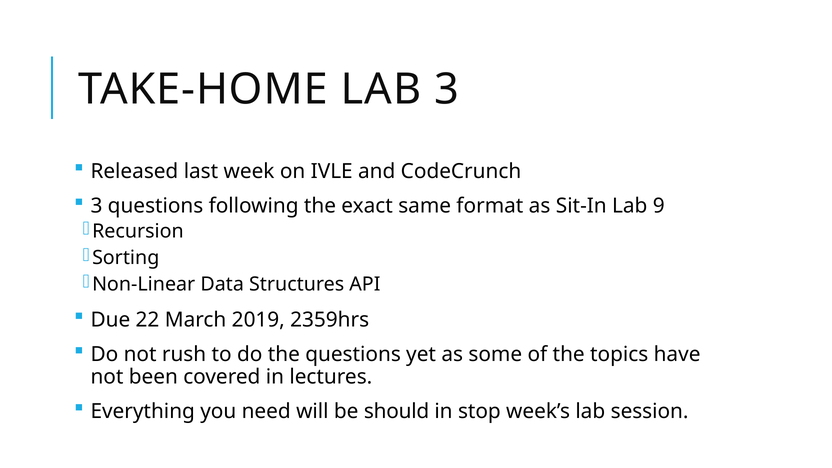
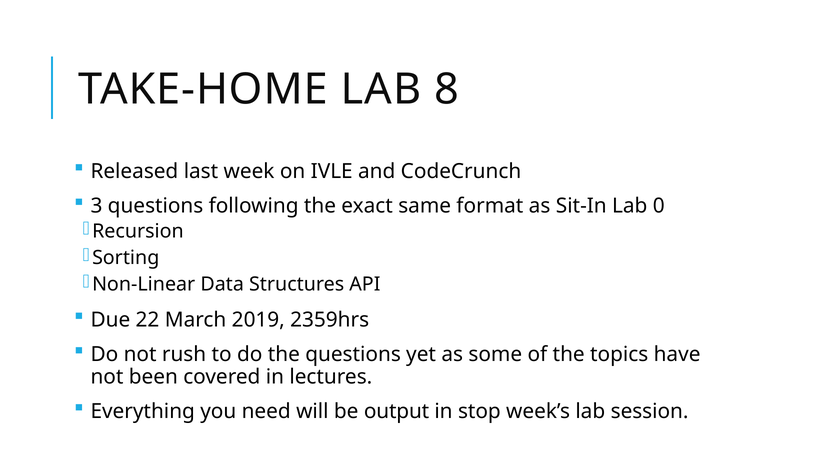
LAB 3: 3 -> 8 (447, 89)
9: 9 -> 0 (659, 206)
should: should -> output (397, 412)
